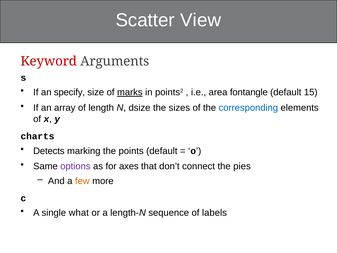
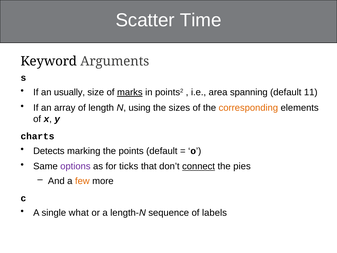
View: View -> Time (201, 20)
Keyword colour: red -> black (49, 61)
specify: specify -> usually (69, 92)
fontangle: fontangle -> spanning (249, 92)
15: 15 -> 11 (311, 92)
dsize: dsize -> using (140, 108)
corresponding colour: blue -> orange (248, 108)
axes: axes -> ticks (129, 166)
connect underline: none -> present (199, 166)
